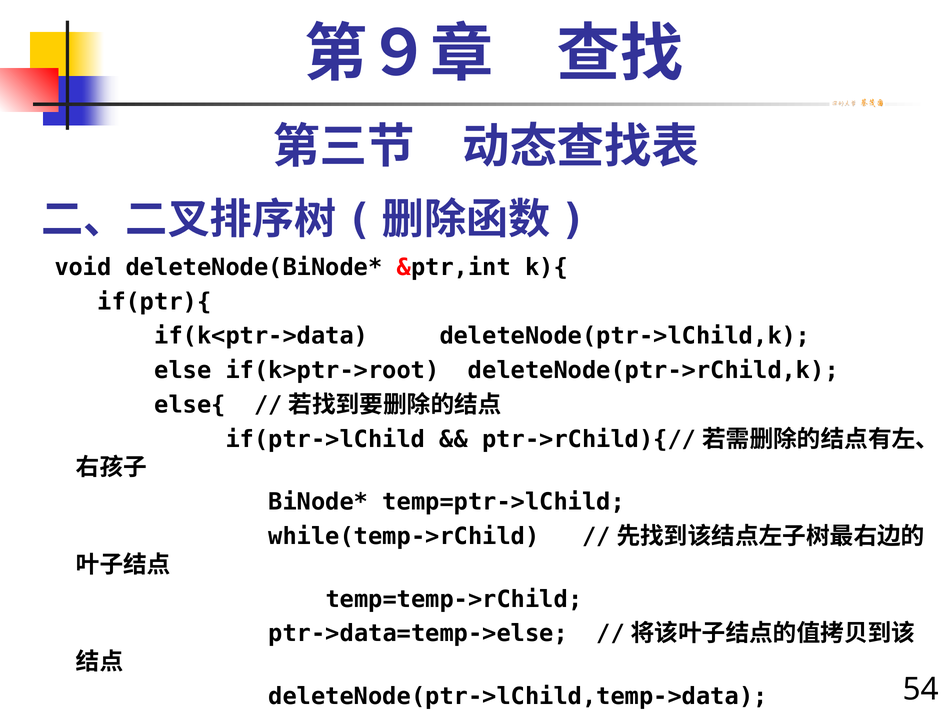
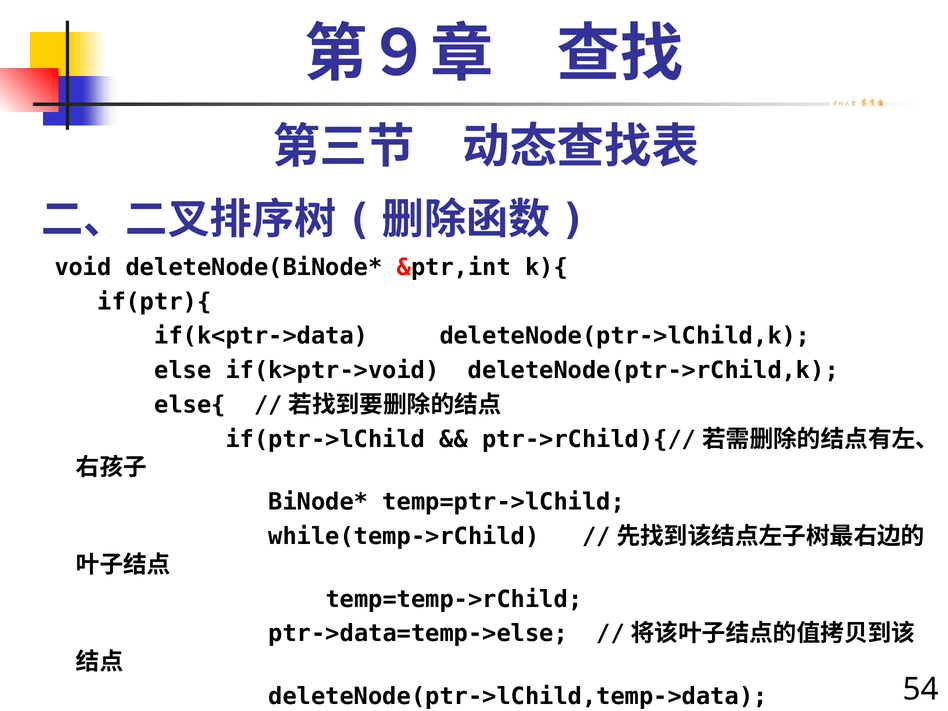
if(k>ptr->root: if(k>ptr->root -> if(k>ptr->void (333, 370)
